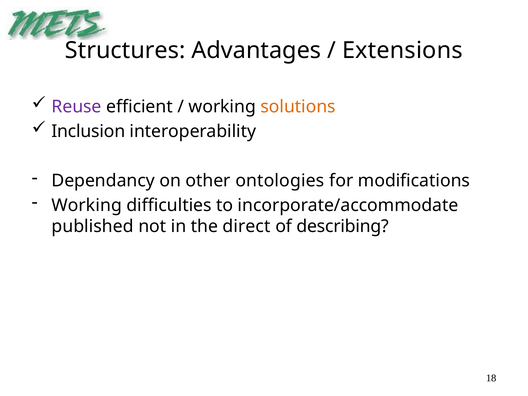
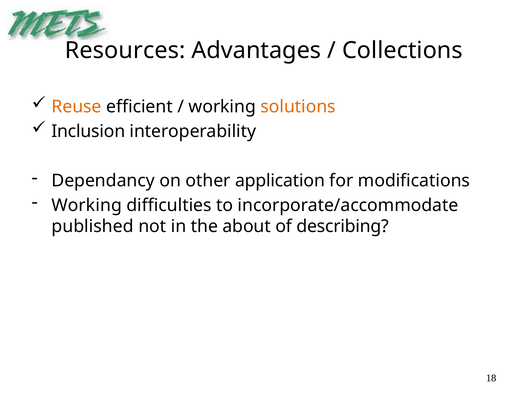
Structures: Structures -> Resources (125, 50)
Extensions: Extensions -> Collections (402, 50)
Reuse colour: purple -> orange (77, 107)
ontologies: ontologies -> application (280, 181)
direct: direct -> about (247, 226)
